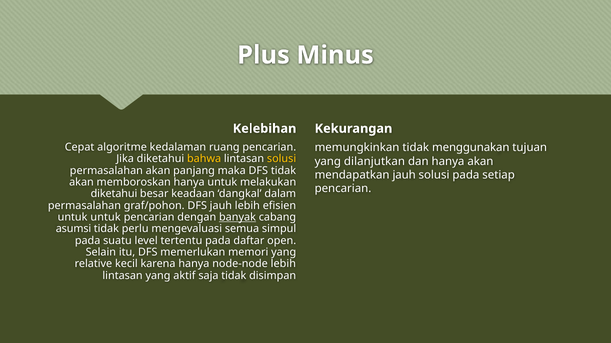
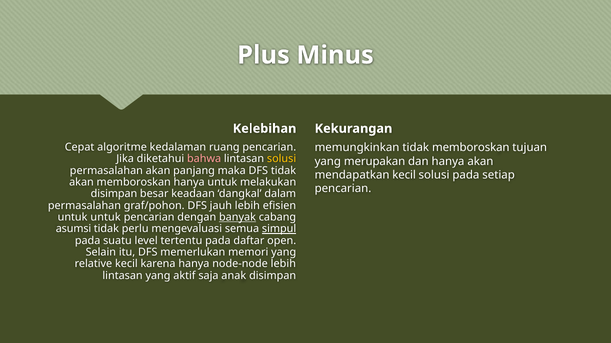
tidak menggunakan: menggunakan -> memboroskan (471, 148)
bahwa colour: yellow -> pink (204, 159)
dilanjutkan: dilanjutkan -> merupakan (375, 162)
mendapatkan jauh: jauh -> kecil (404, 175)
diketahui: diketahui -> disimpan (114, 194)
simpul underline: none -> present (279, 229)
saja tidak: tidak -> anak (234, 276)
